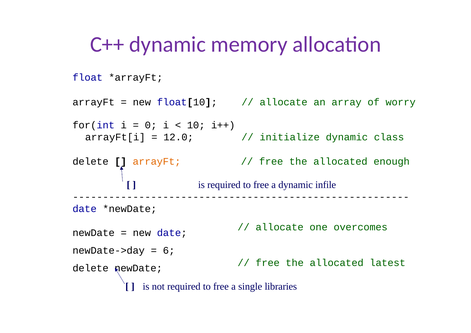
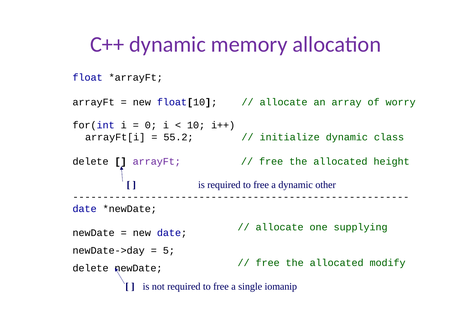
12.0: 12.0 -> 55.2 (178, 137)
arrayFt colour: orange -> purple (157, 161)
enough: enough -> height (392, 161)
infile: infile -> other (326, 185)
overcomes: overcomes -> supplying (361, 227)
6: 6 -> 5 (169, 251)
latest: latest -> modify (388, 263)
libraries: libraries -> iomanip (281, 286)
